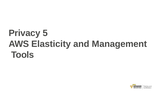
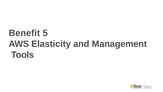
Privacy: Privacy -> Benefit (24, 33)
